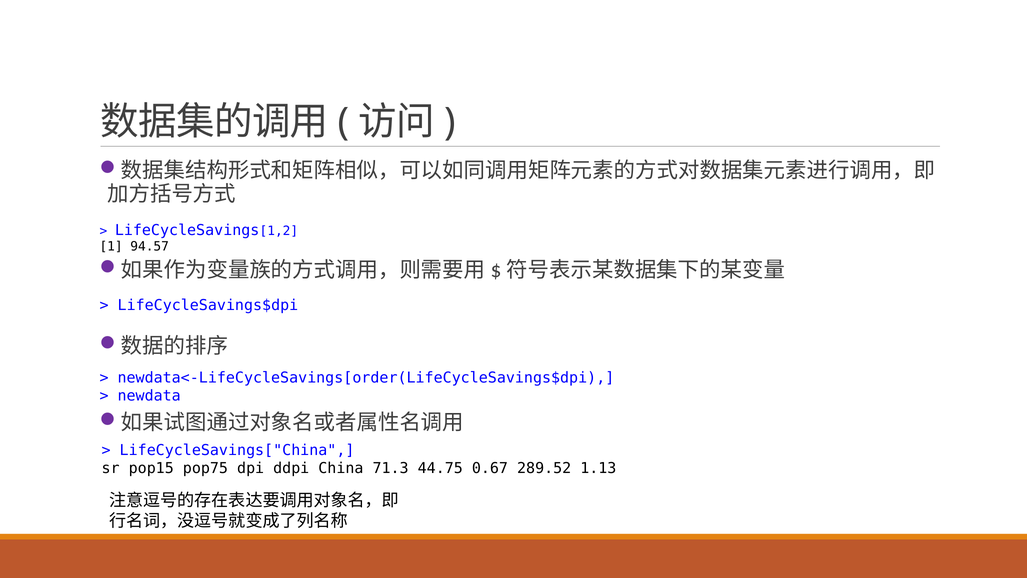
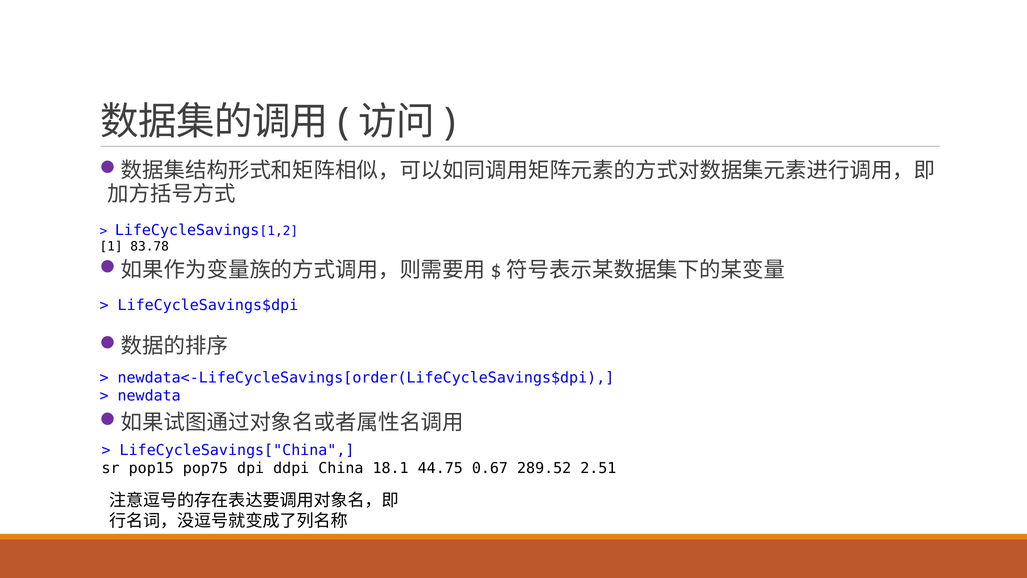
94.57: 94.57 -> 83.78 (150, 247)
71.3: 71.3 -> 18.1 (391, 468)
1.13: 1.13 -> 2.51 (598, 468)
